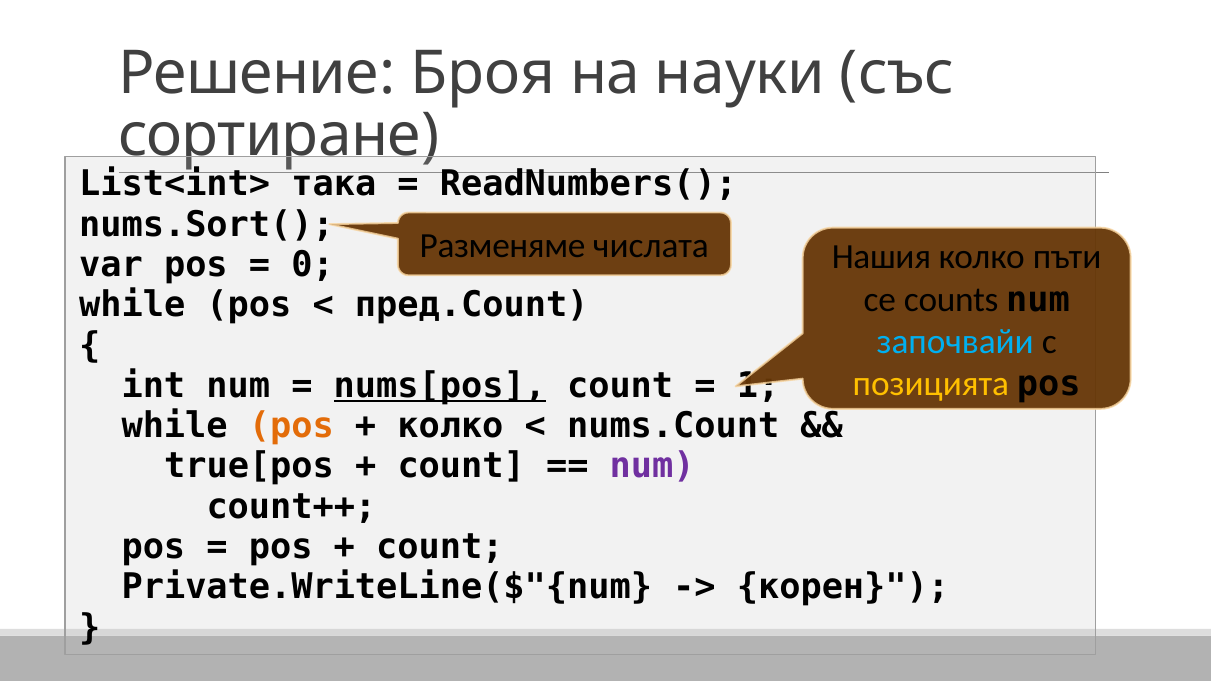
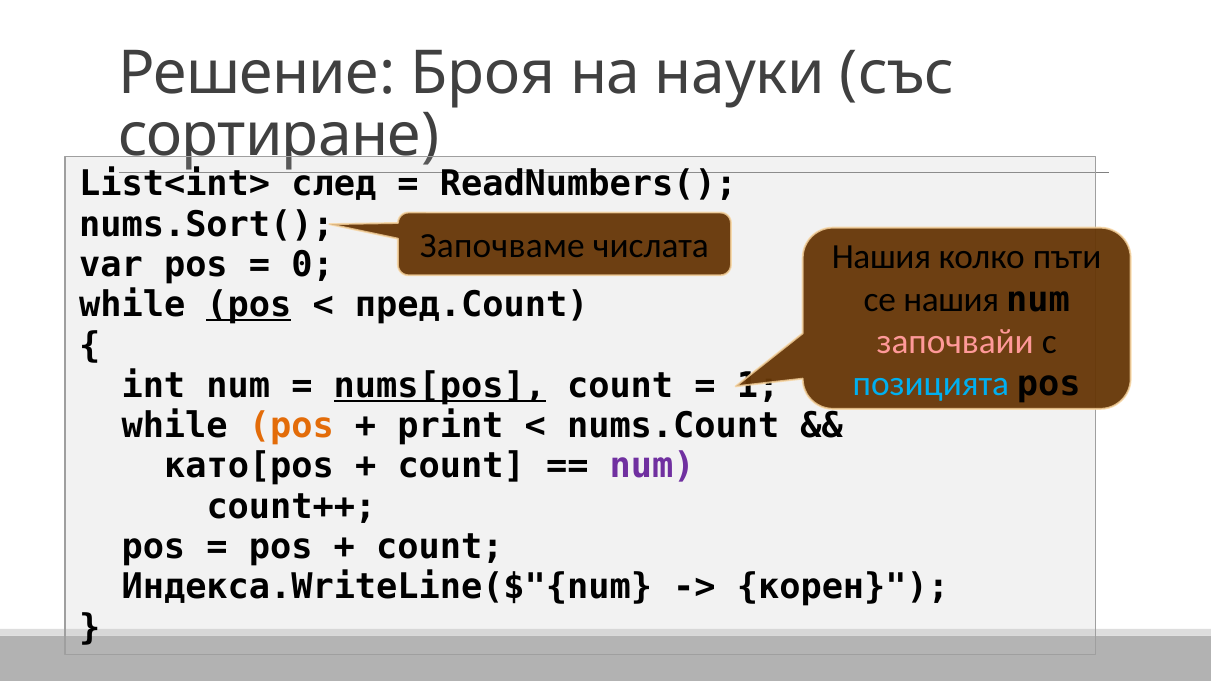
така: така -> след (334, 184)
Разменяме: Разменяме -> Започваме (502, 246)
се counts: counts -> нашия (951, 300)
pos underline: none -> present (249, 305)
започвайи colour: light blue -> pink (955, 342)
позицията colour: yellow -> light blue (931, 384)
колко: колко -> print (450, 426)
true[pos: true[pos -> като[pos (249, 466)
Private.WriteLine($"{num: Private.WriteLine($"{num -> Индекса.WriteLine($"{num (387, 587)
